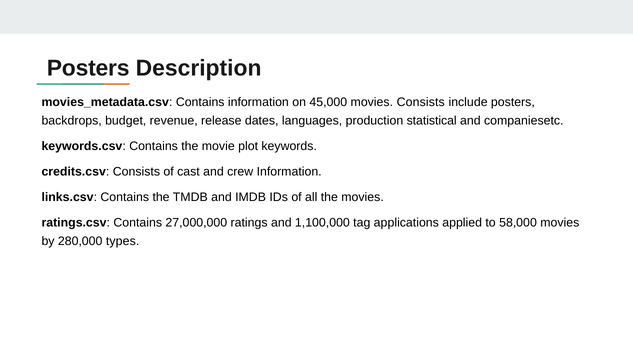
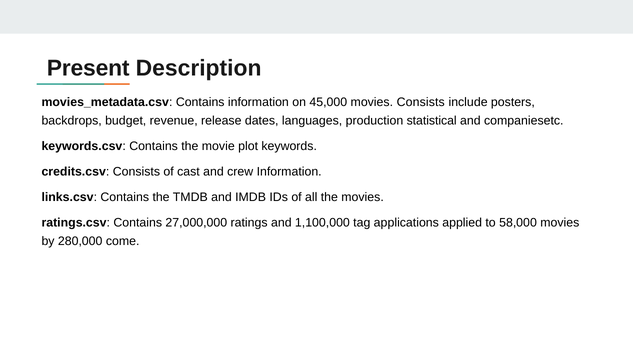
Posters: Posters -> Present (88, 68)
types: types -> come (123, 241)
